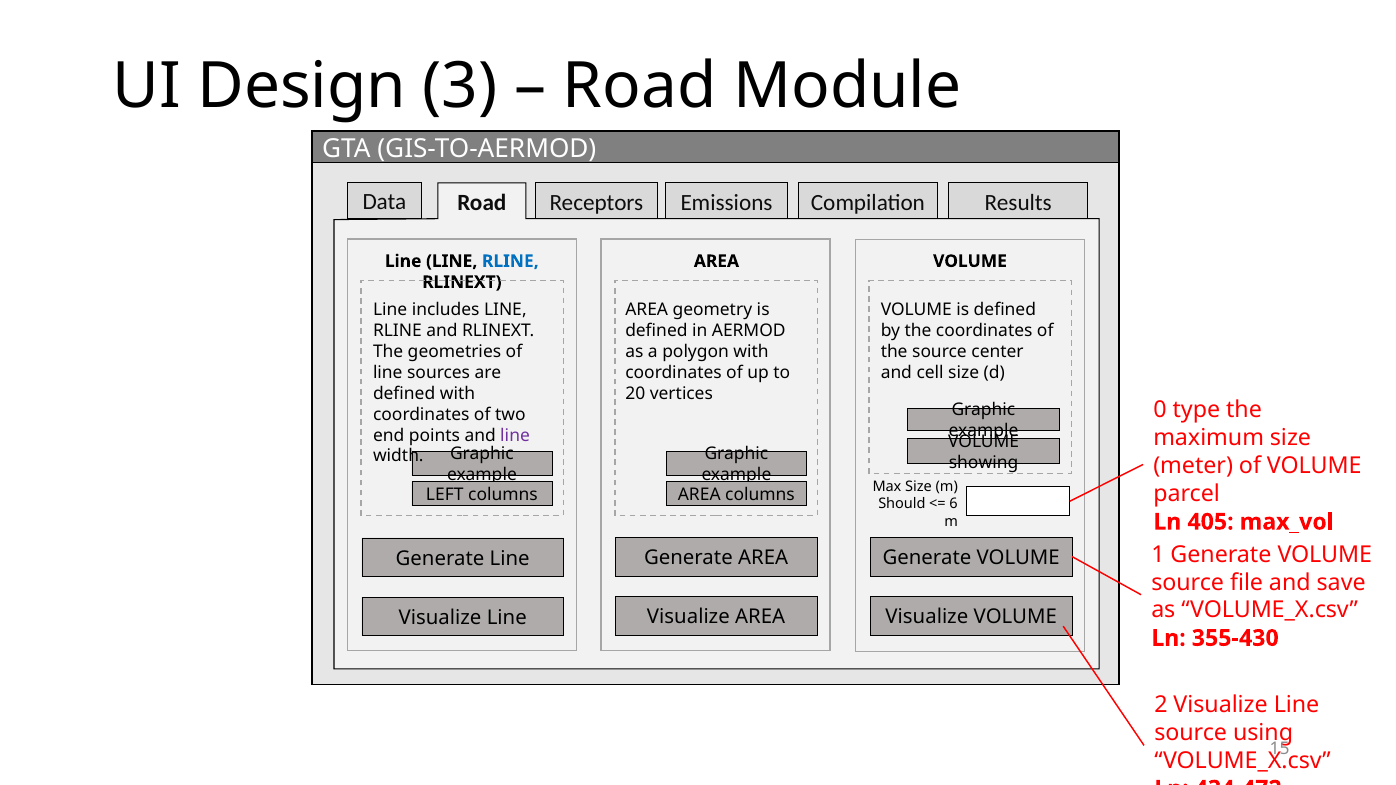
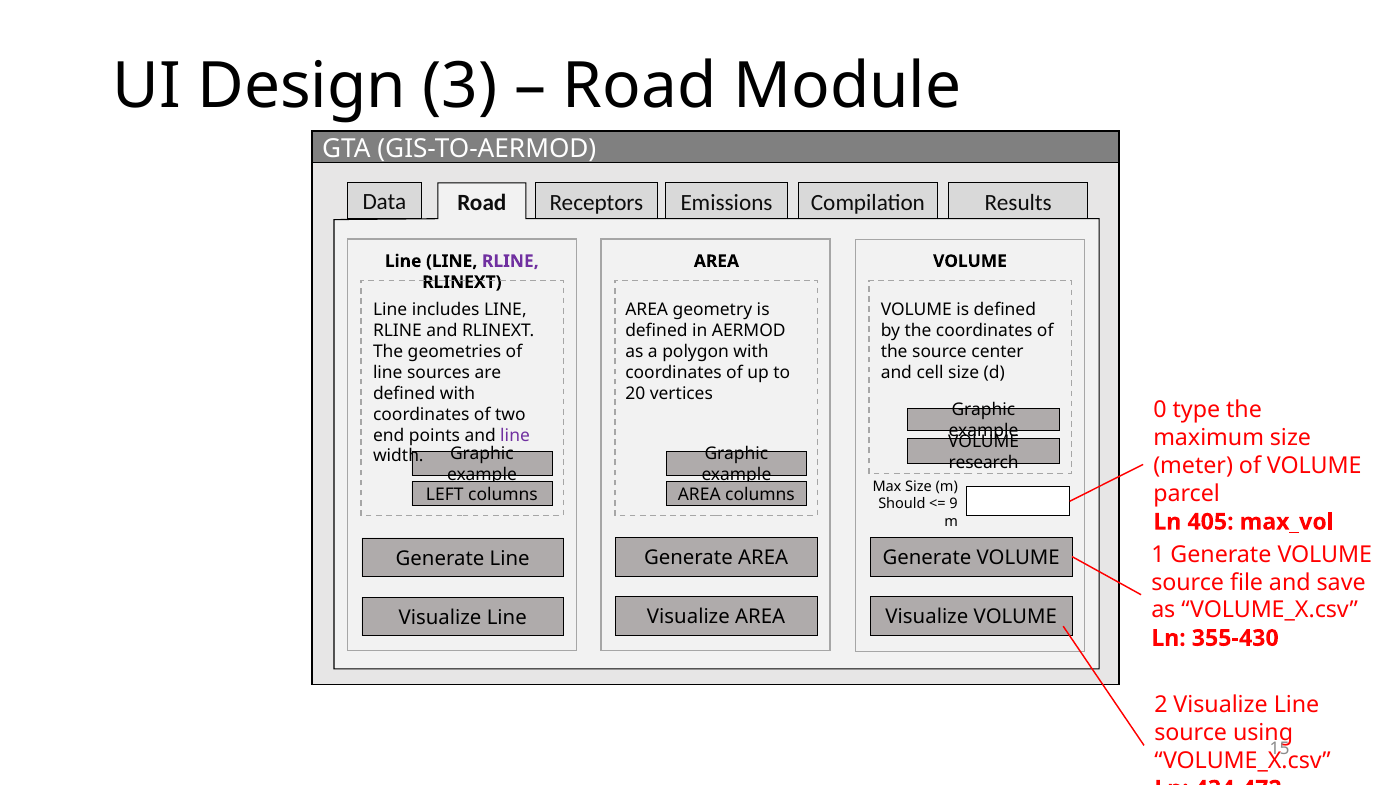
RLINE colour: blue -> purple (510, 261)
showing: showing -> research (984, 463)
6: 6 -> 9 (954, 504)
